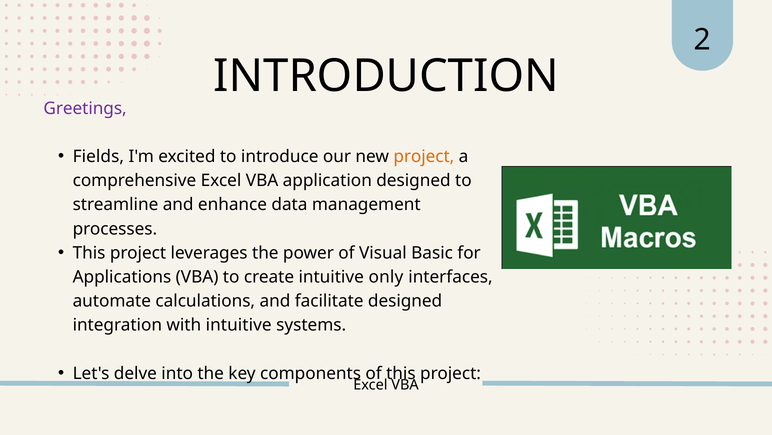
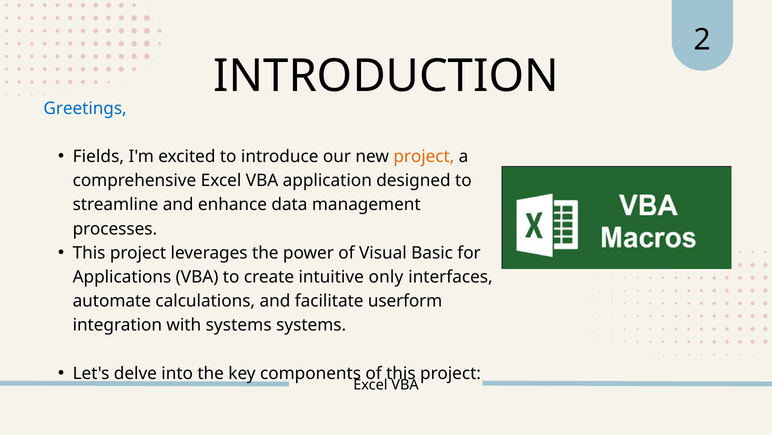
Greetings colour: purple -> blue (85, 108)
facilitate designed: designed -> userform (405, 301)
with intuitive: intuitive -> systems (239, 325)
